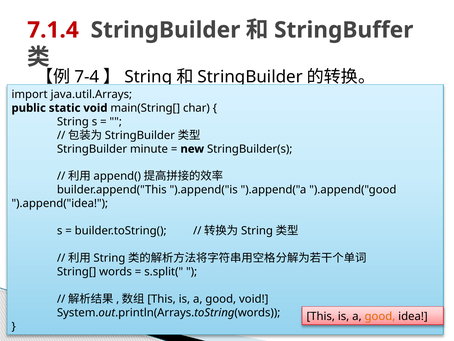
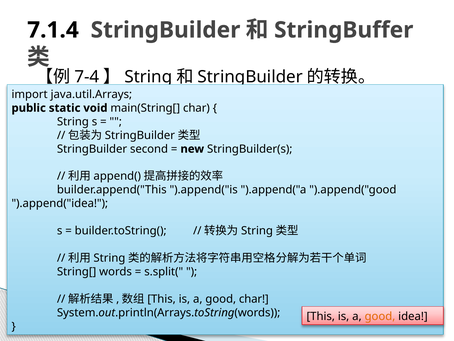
7.1.4 colour: red -> black (53, 30)
minute: minute -> second (149, 149)
good void: void -> char (254, 299)
